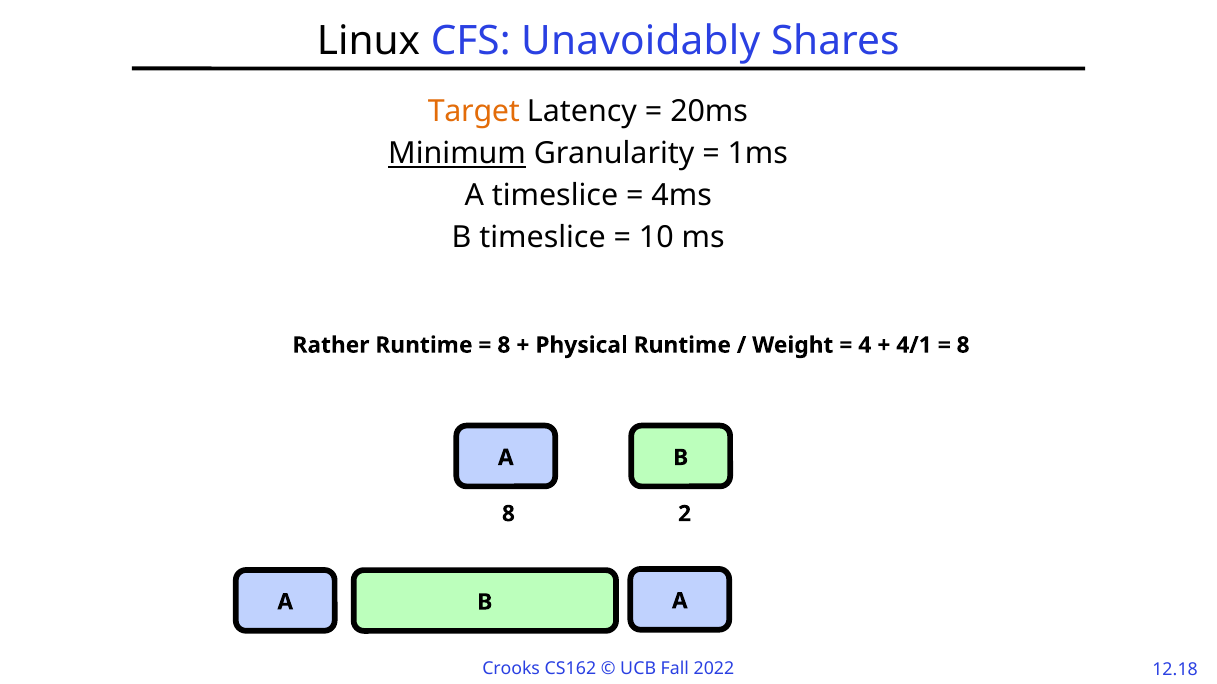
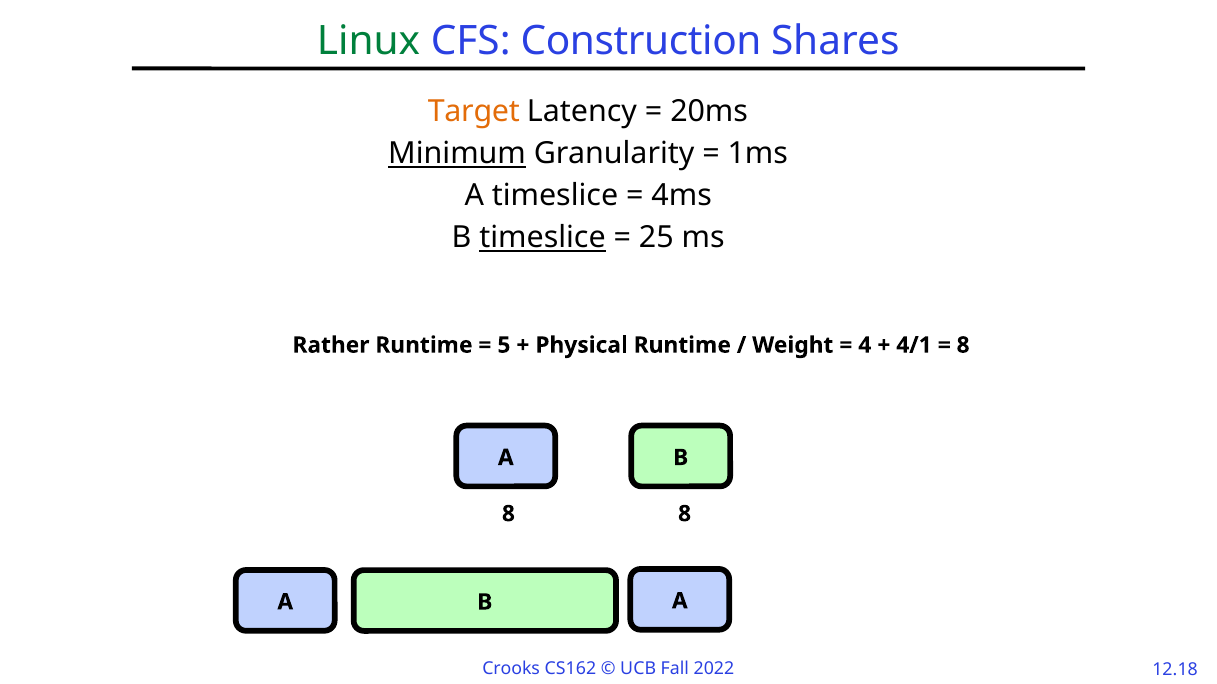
Linux colour: black -> green (369, 42)
Unavoidably: Unavoidably -> Construction (641, 42)
timeslice underline: none -> present (543, 238)
10: 10 -> 25 (656, 238)
8: 8 -> 5 (504, 345)
8 2: 2 -> 8 (685, 514)
